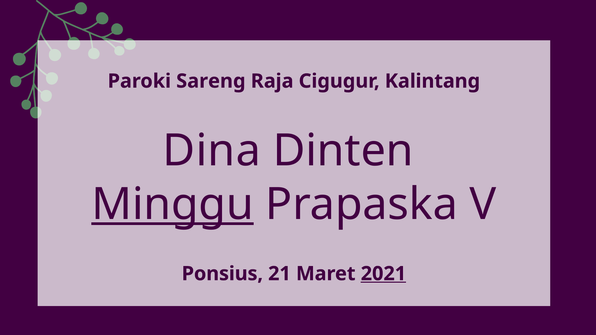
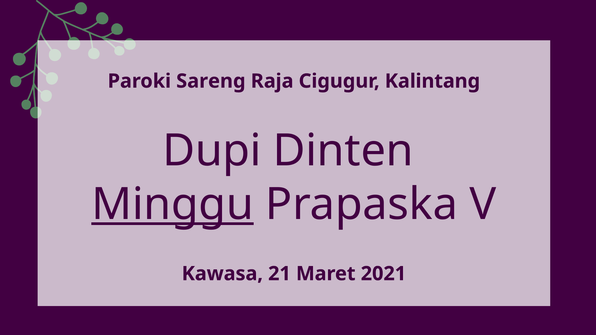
Dina: Dina -> Dupi (212, 151)
Ponsius: Ponsius -> Kawasa (222, 274)
2021 underline: present -> none (383, 274)
